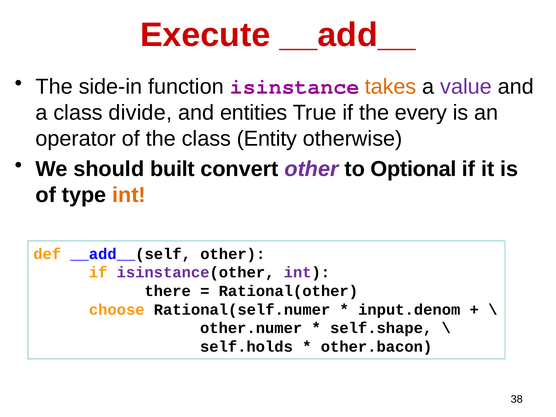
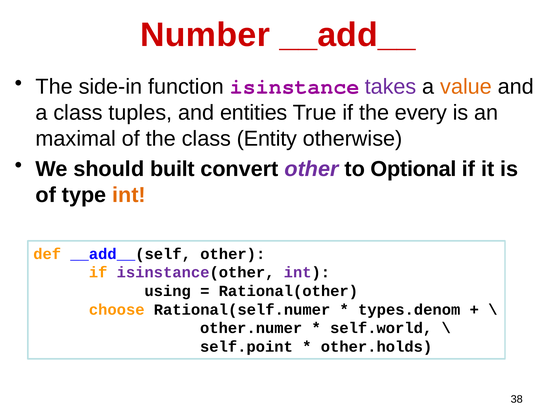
Execute: Execute -> Number (205, 35)
takes colour: orange -> purple (391, 87)
value colour: purple -> orange (466, 87)
divide: divide -> tuples (140, 113)
operator: operator -> maximal (76, 139)
there: there -> using (168, 291)
input.denom: input.denom -> types.denom (409, 310)
self.shape: self.shape -> self.world (381, 328)
self.holds: self.holds -> self.point (246, 347)
other.bacon: other.bacon -> other.holds (377, 347)
